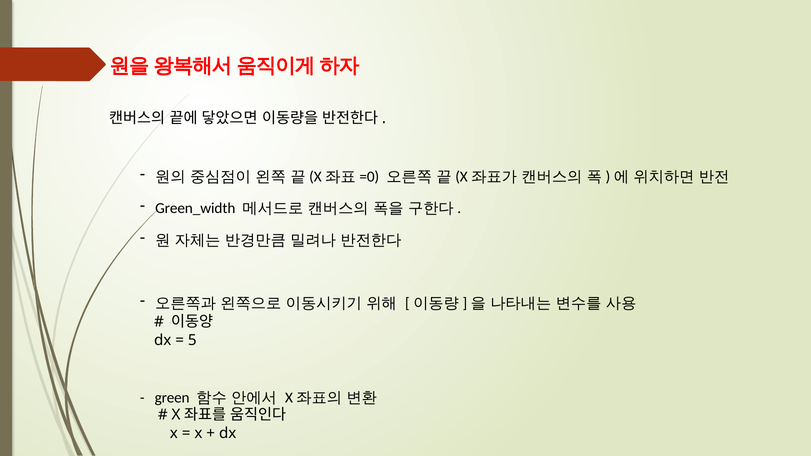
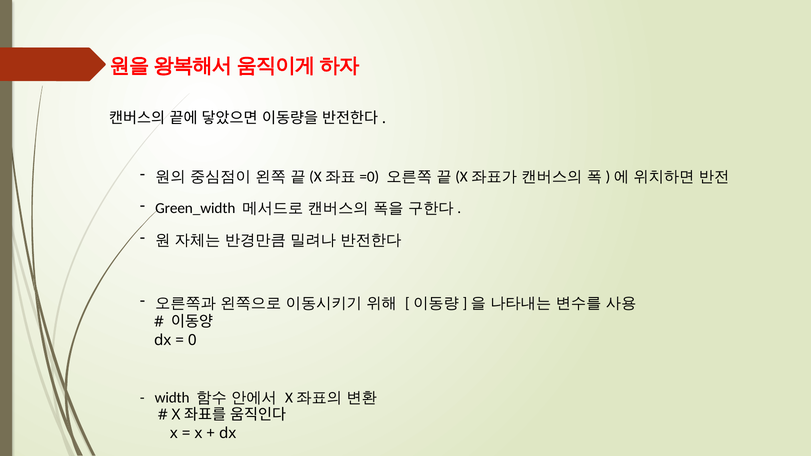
5: 5 -> 0 (192, 340)
green: green -> width (172, 398)
